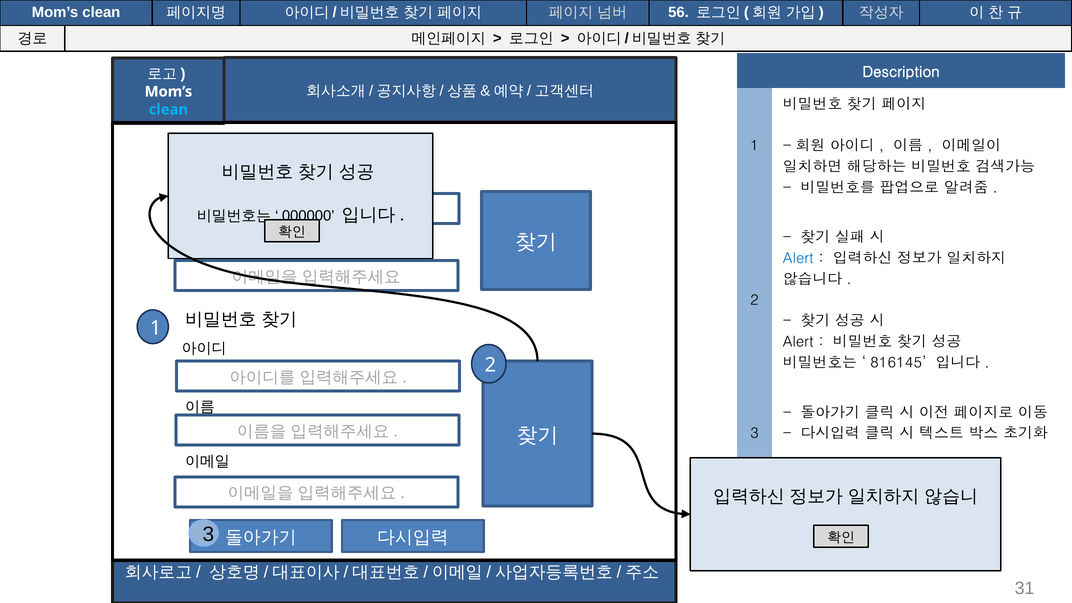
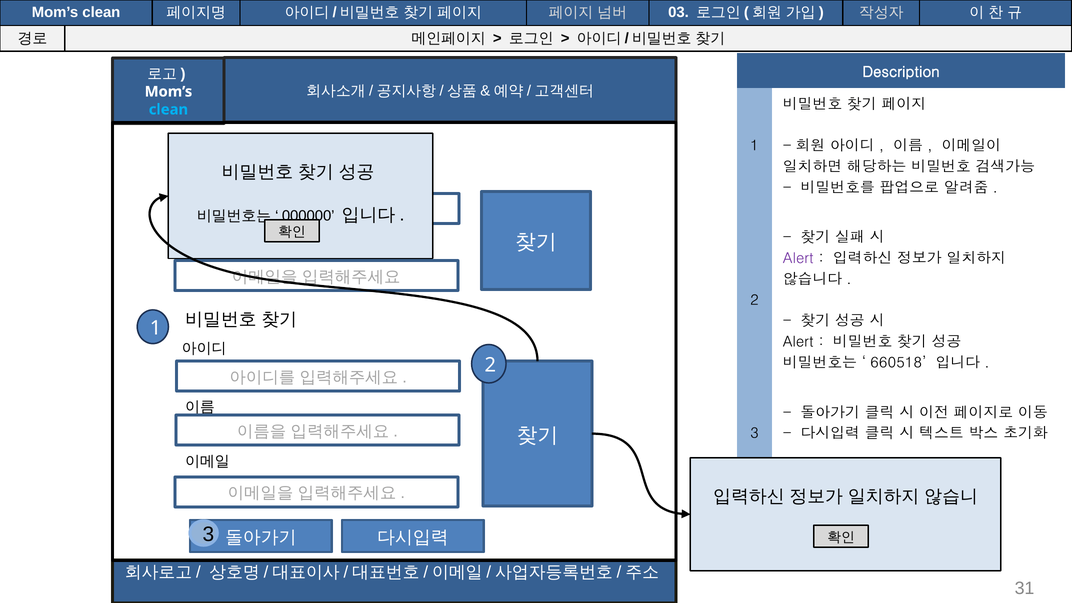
56: 56 -> 03 (679, 13)
Alert colour: blue -> purple (798, 258)
816145: 816145 -> 660518 (898, 363)
